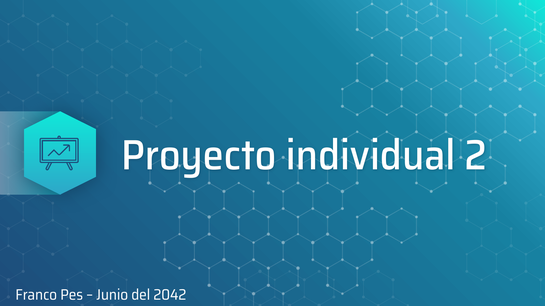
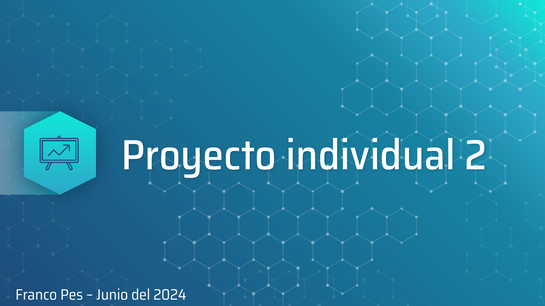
2042: 2042 -> 2024 (170, 296)
